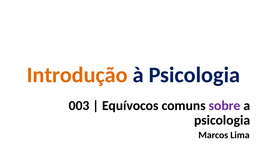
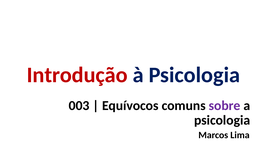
Introdução colour: orange -> red (77, 75)
